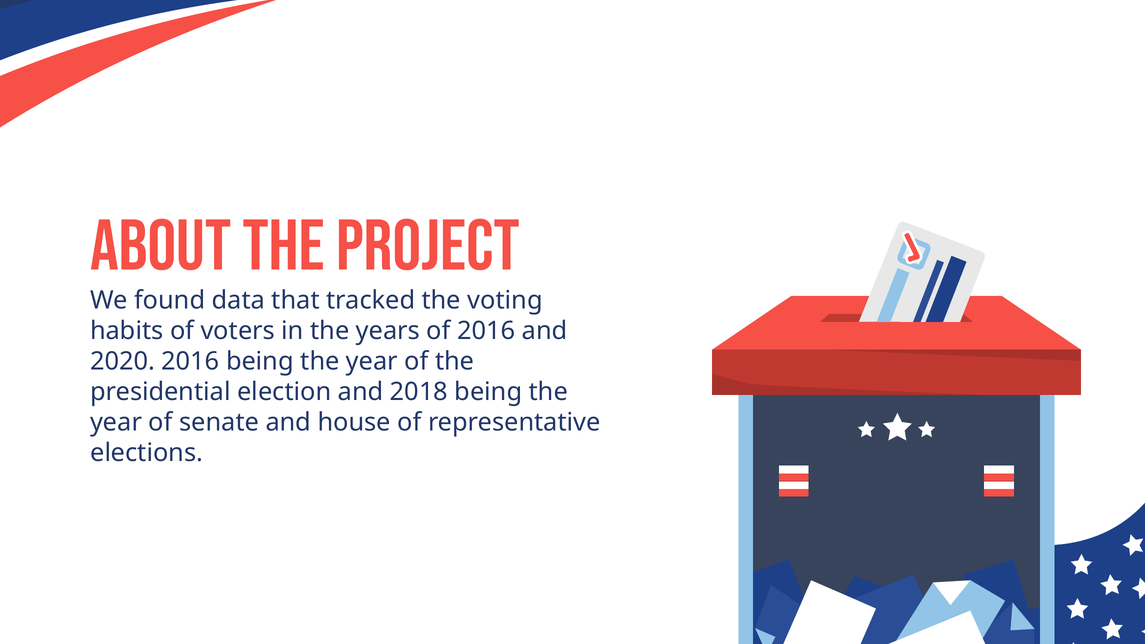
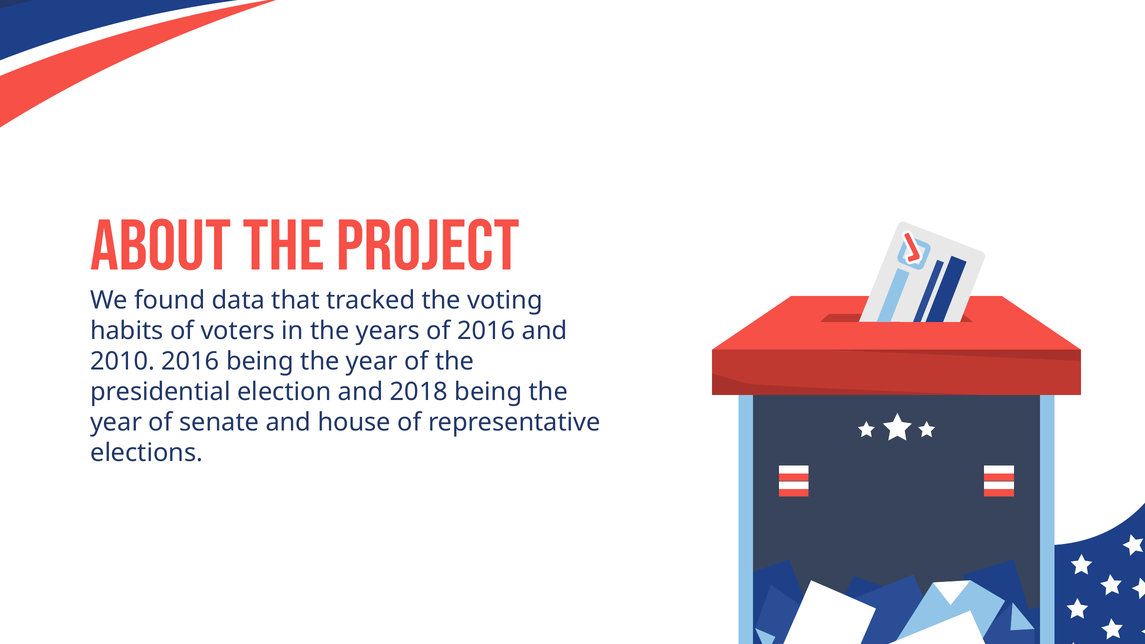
2020: 2020 -> 2010 (123, 361)
